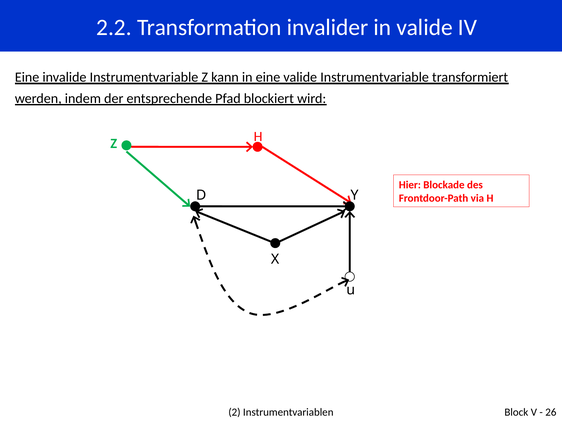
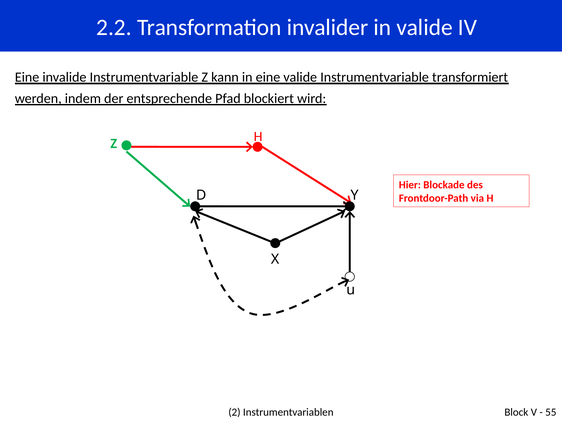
26: 26 -> 55 (551, 412)
